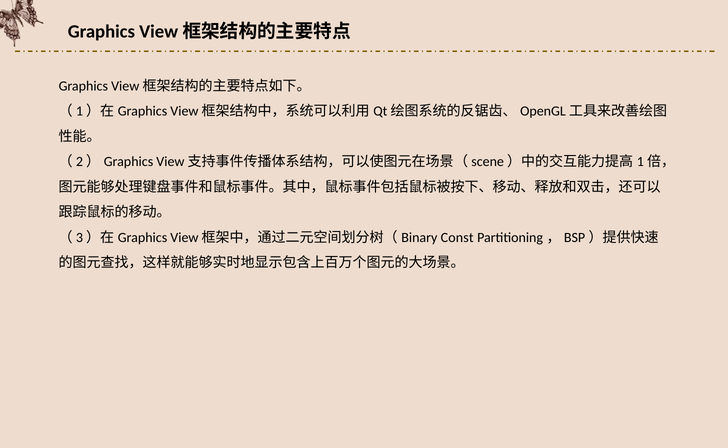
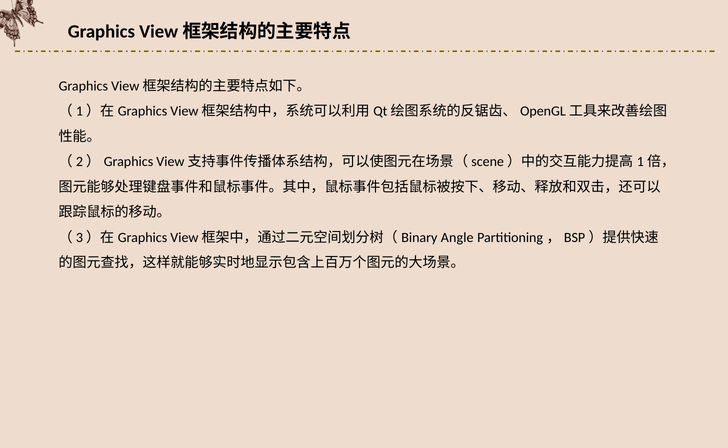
Const: Const -> Angle (457, 237)
